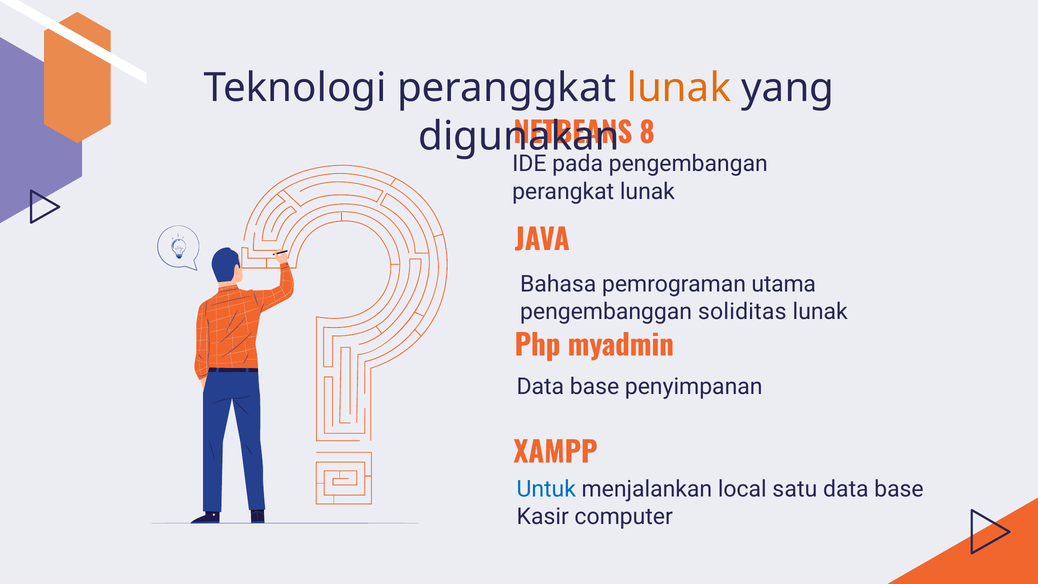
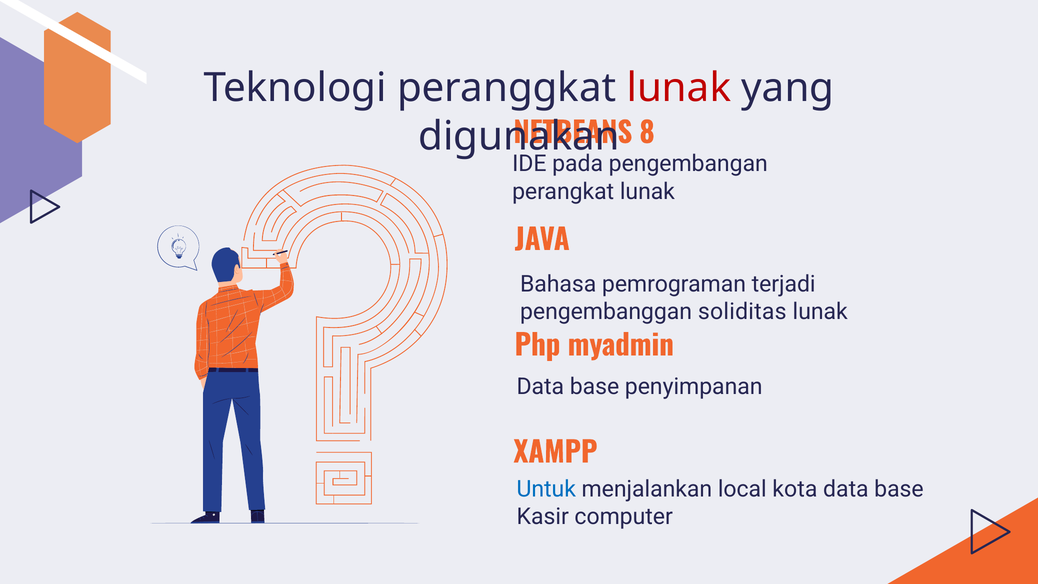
lunak colour: orange -> red (679, 88)
utama: utama -> terjadi (784, 284)
satu: satu -> kota (795, 489)
